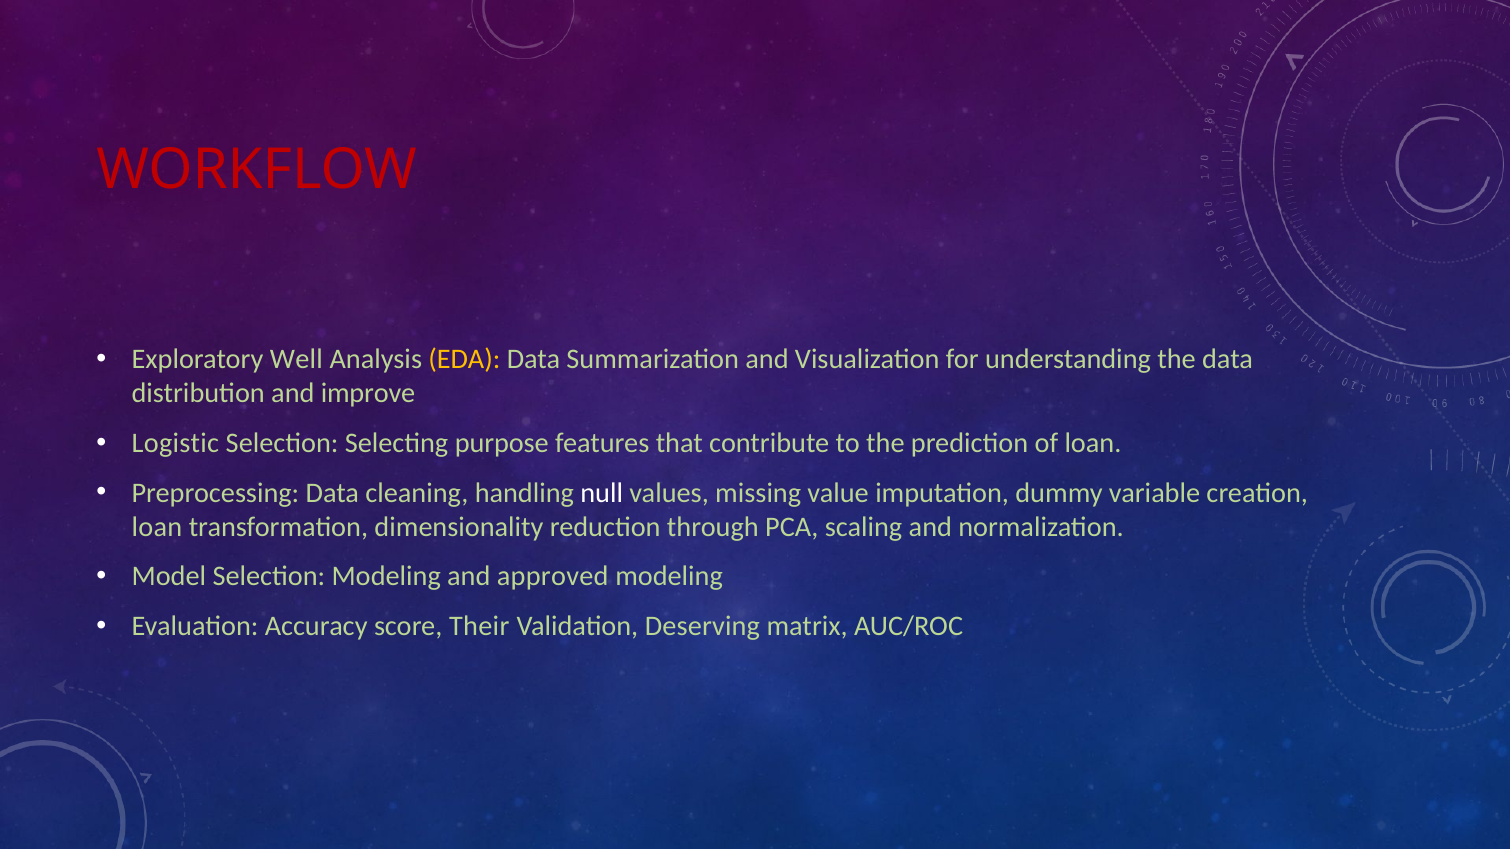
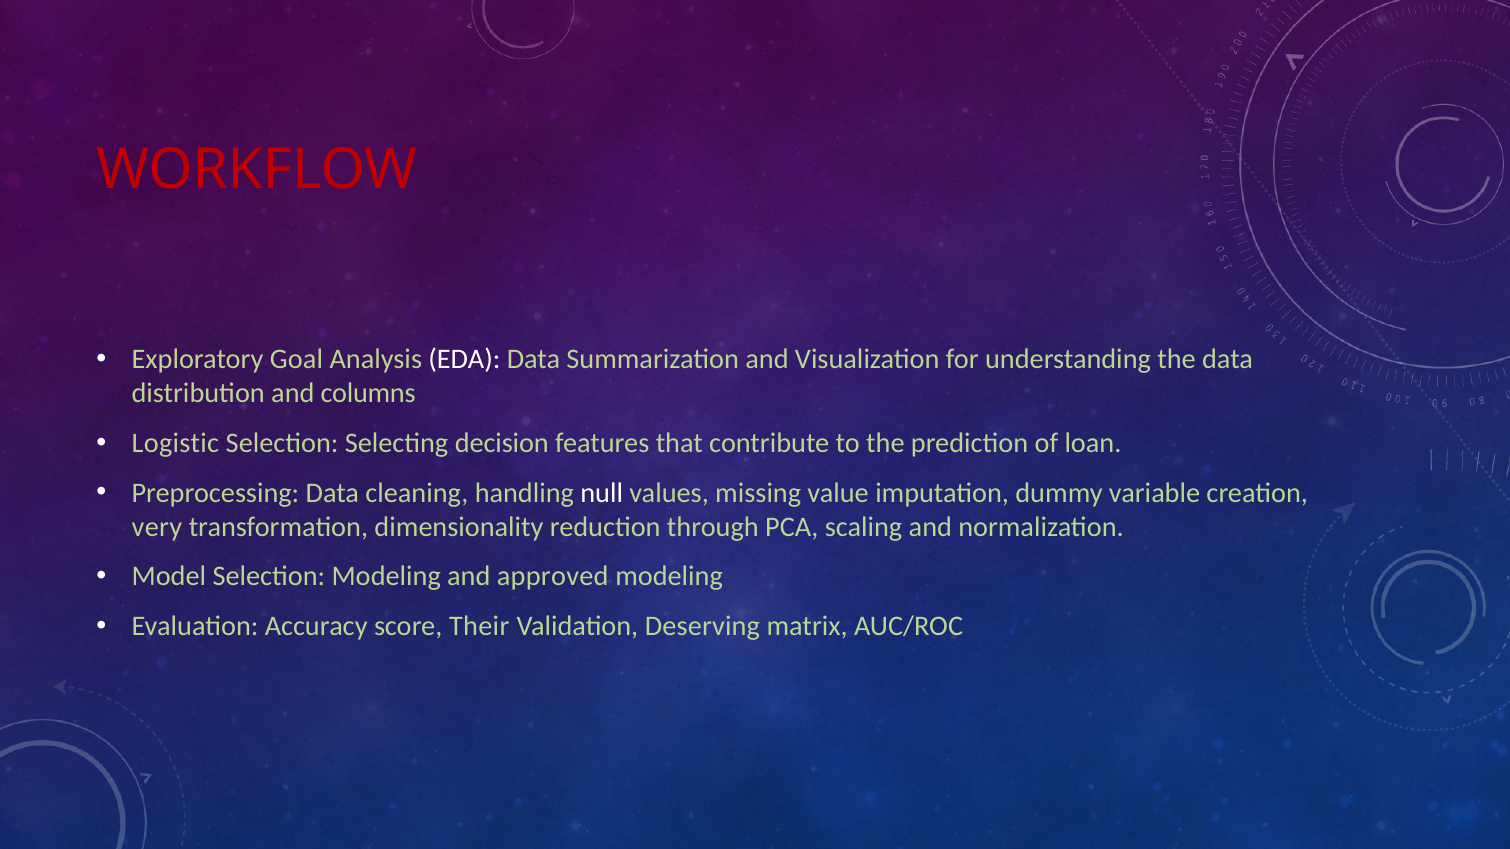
Well: Well -> Goal (296, 360)
EDA colour: yellow -> white (464, 360)
improve: improve -> columns (368, 394)
purpose: purpose -> decision (502, 443)
loan: loan -> very (157, 527)
